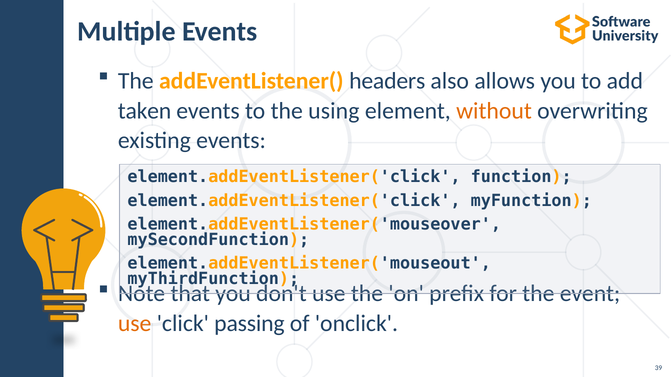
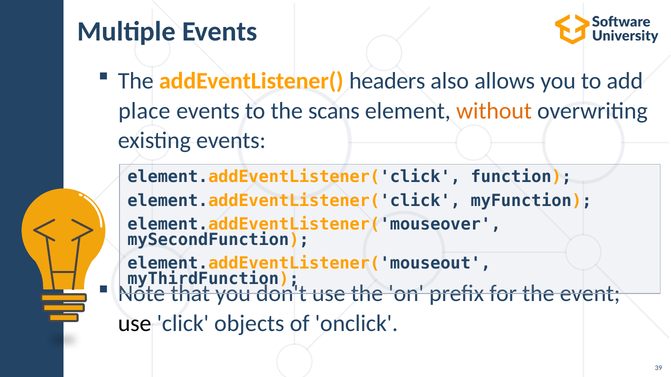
taken: taken -> place (144, 111)
using: using -> scans (334, 111)
use colour: orange -> black (135, 324)
passing: passing -> objects (249, 324)
